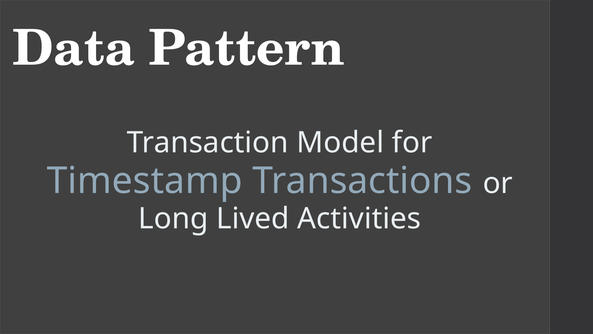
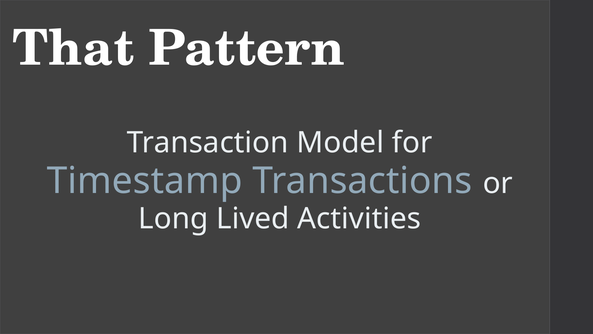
Data: Data -> That (73, 48)
